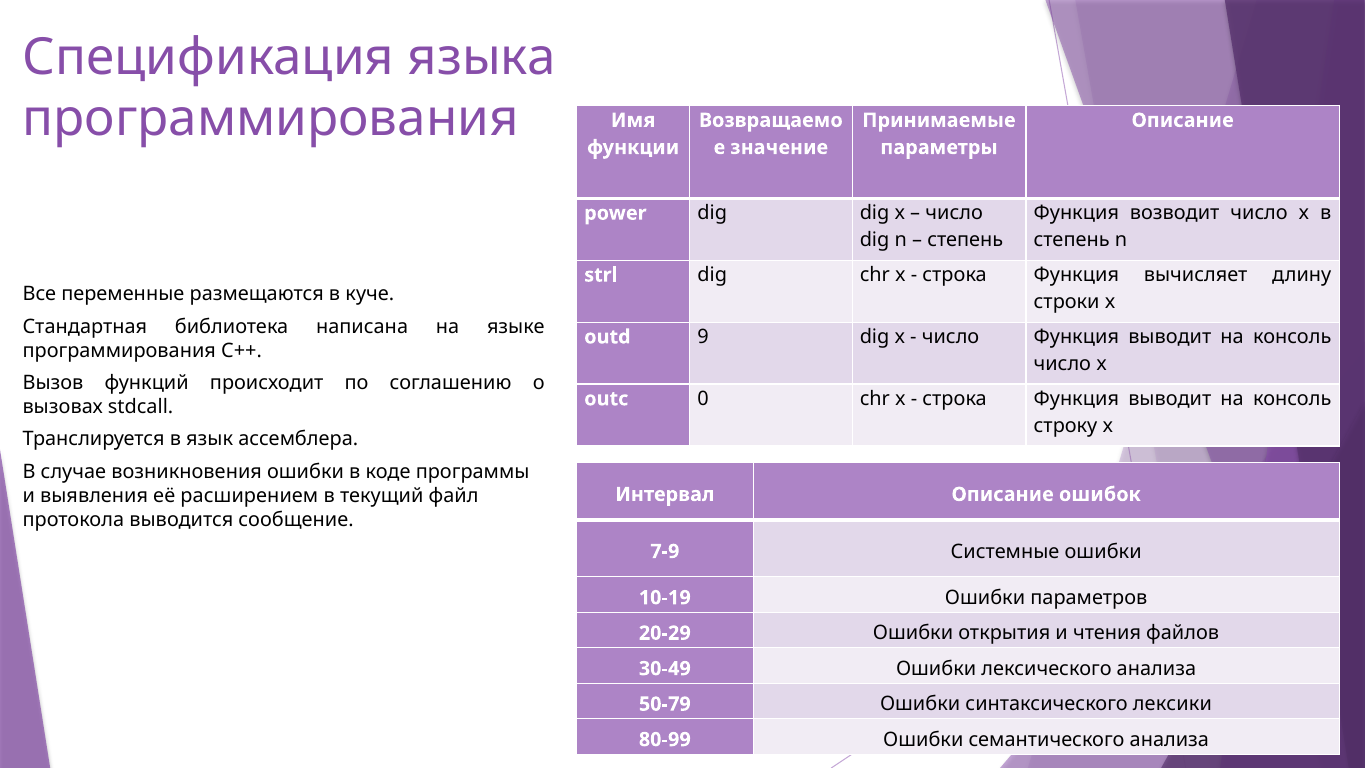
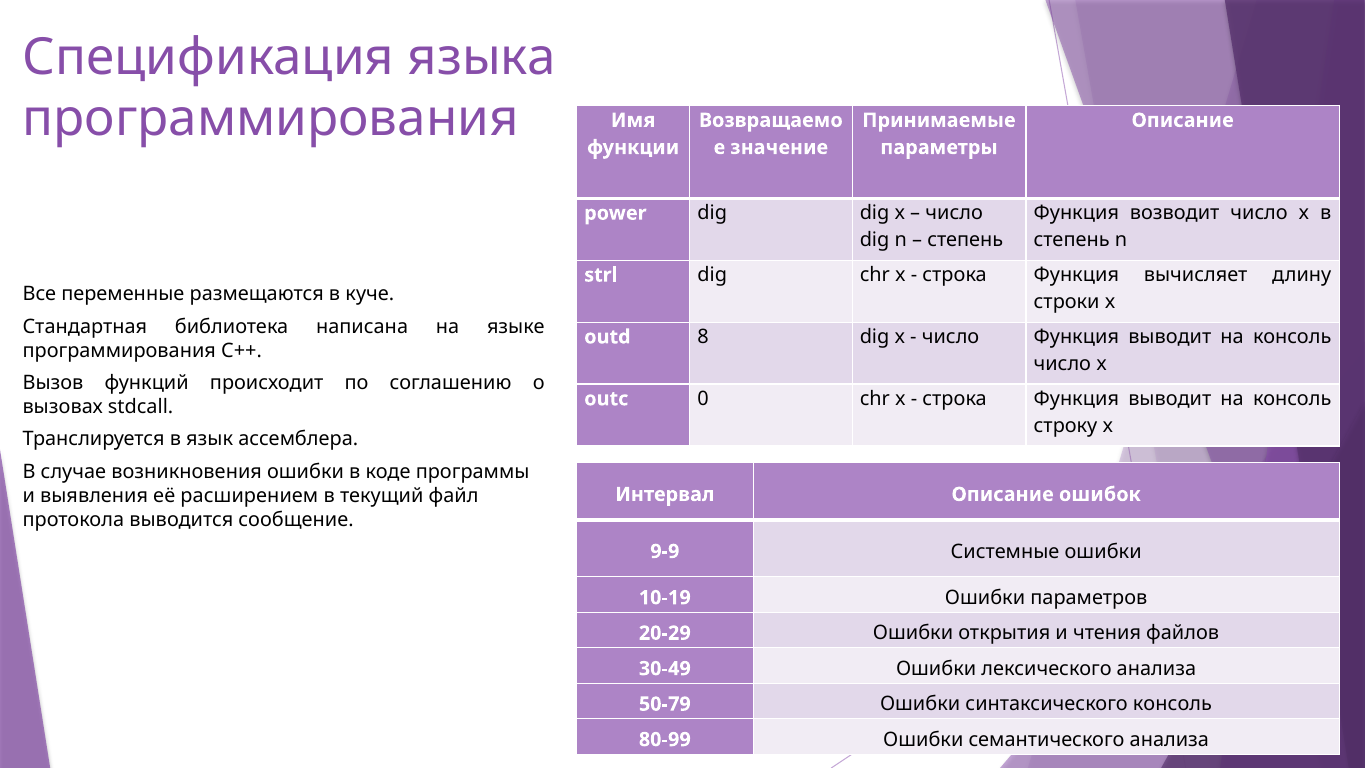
9: 9 -> 8 (703, 337)
7-9: 7-9 -> 9-9 (665, 551)
синтаксического лексики: лексики -> консоль (1172, 704)
